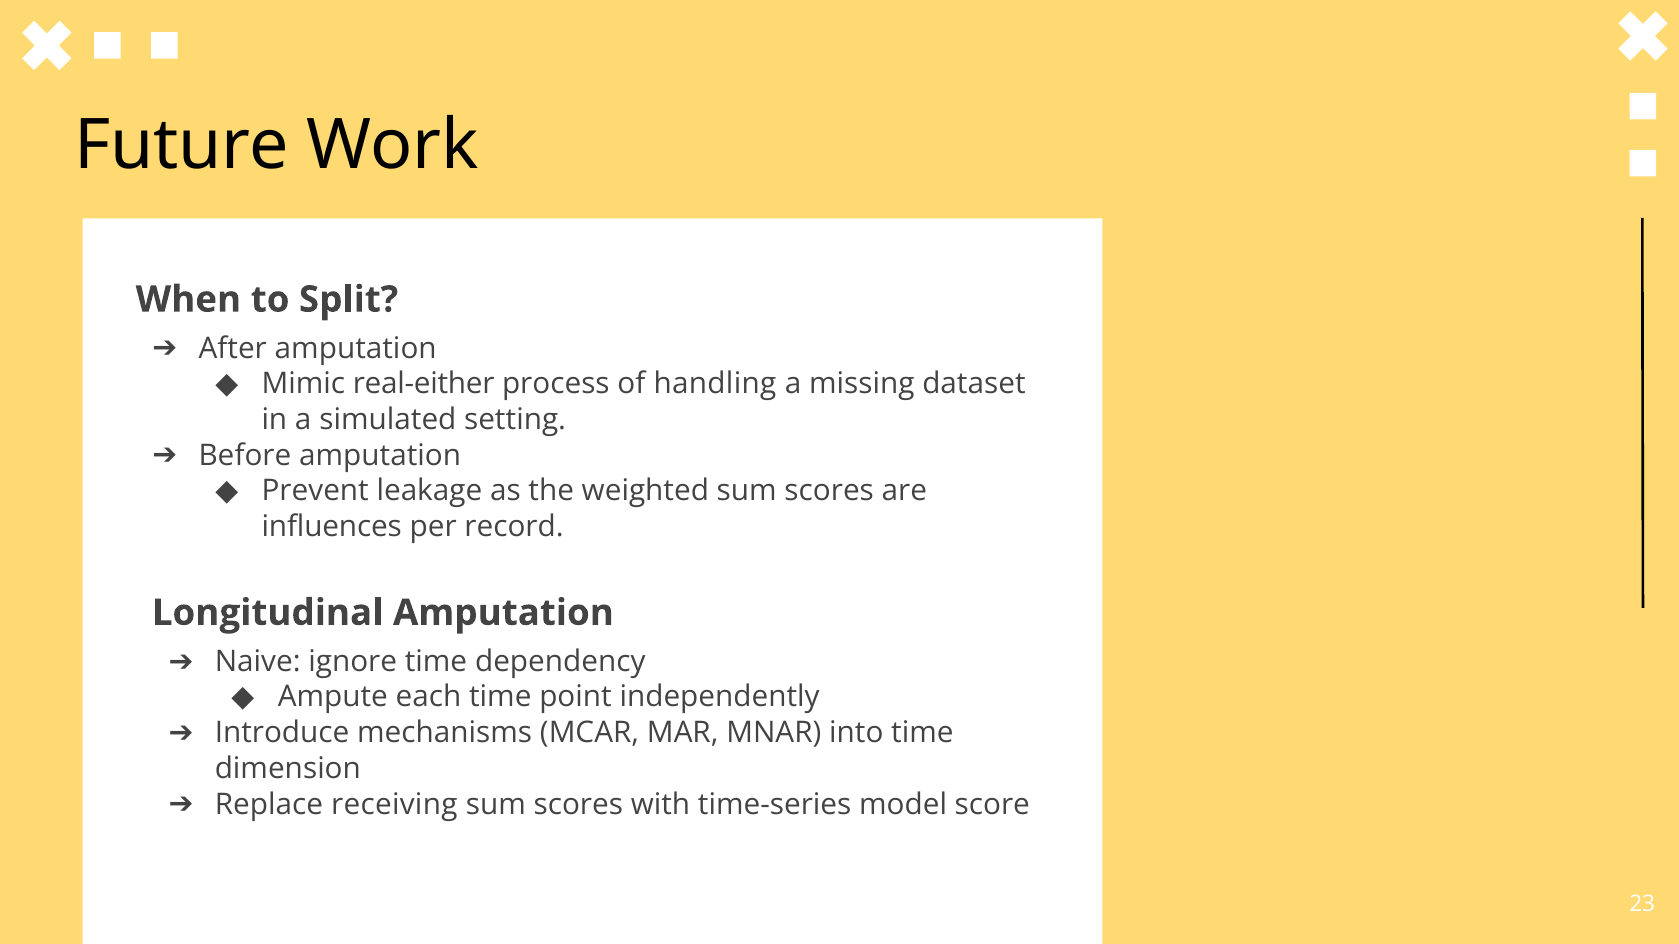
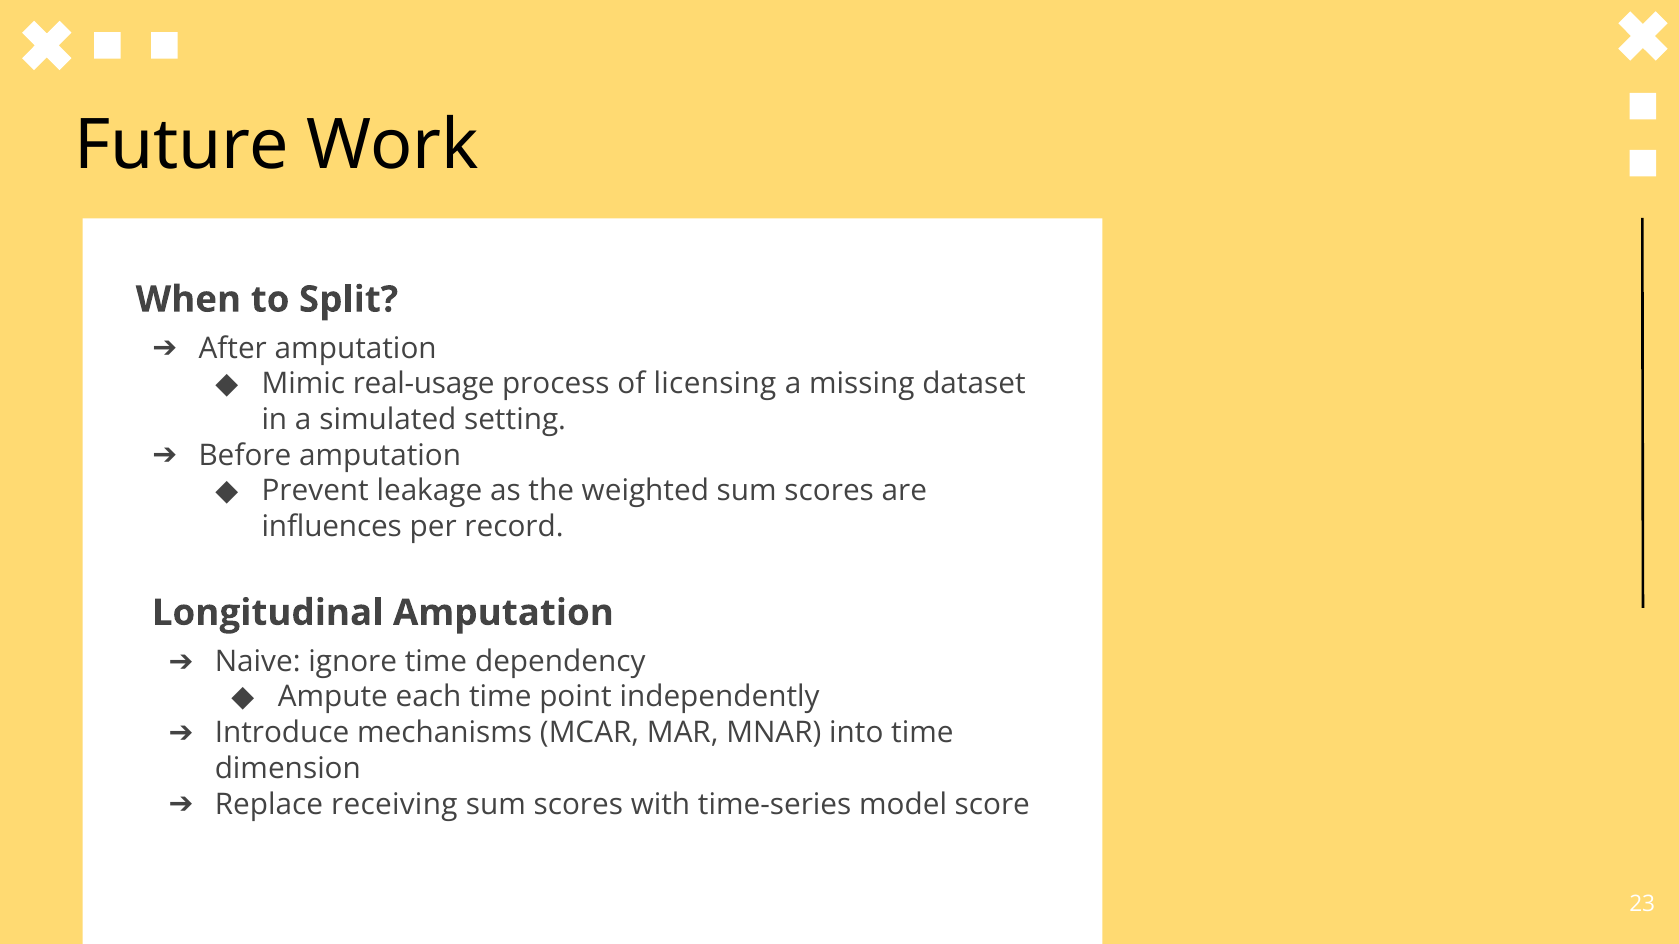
real-either: real-either -> real-usage (424, 384)
handling: handling -> licensing (715, 384)
